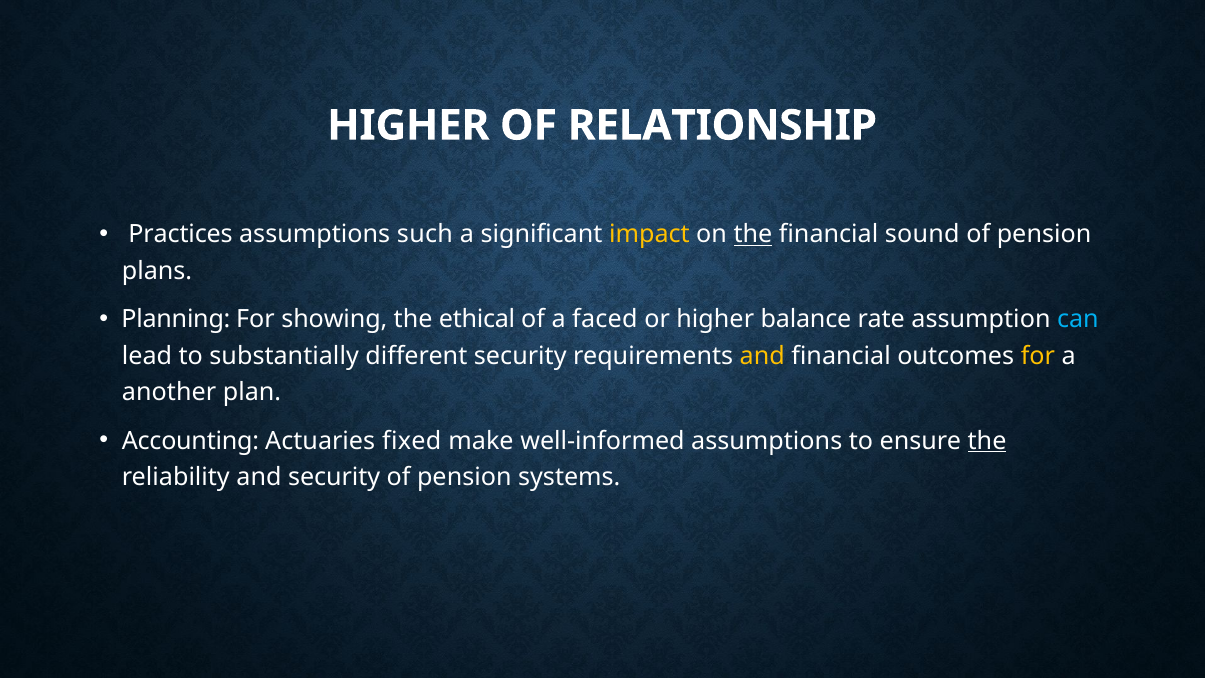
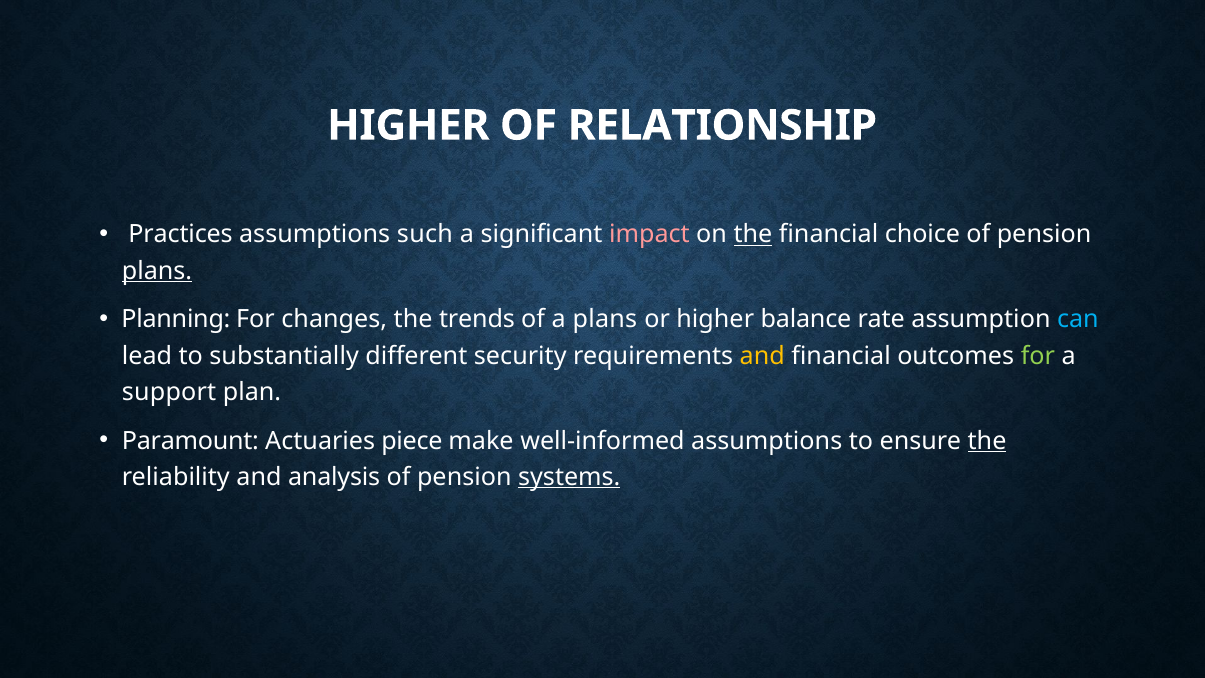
impact colour: yellow -> pink (649, 235)
sound: sound -> choice (922, 235)
plans underline: none -> present (157, 271)
showing: showing -> changes (334, 319)
ethical: ethical -> trends (477, 319)
a faced: faced -> plans (605, 319)
for colour: yellow -> light green (1038, 356)
another: another -> support (169, 392)
Accounting: Accounting -> Paramount (190, 441)
fixed: fixed -> piece (412, 441)
and security: security -> analysis (334, 477)
systems underline: none -> present (569, 477)
